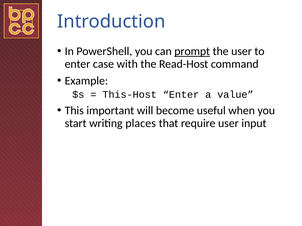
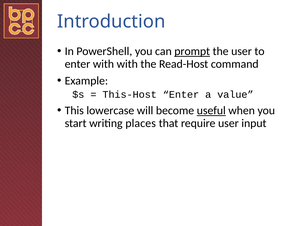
enter case: case -> with (103, 64)
important: important -> lowercase (110, 111)
useful underline: none -> present (211, 111)
